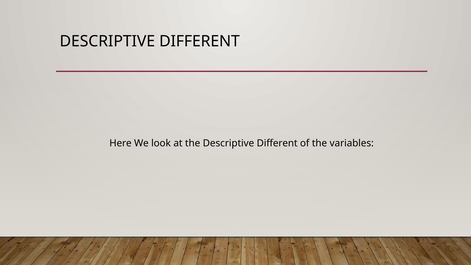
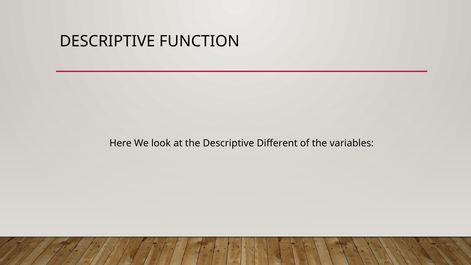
DIFFERENT: DIFFERENT -> FUNCTION (199, 41)
